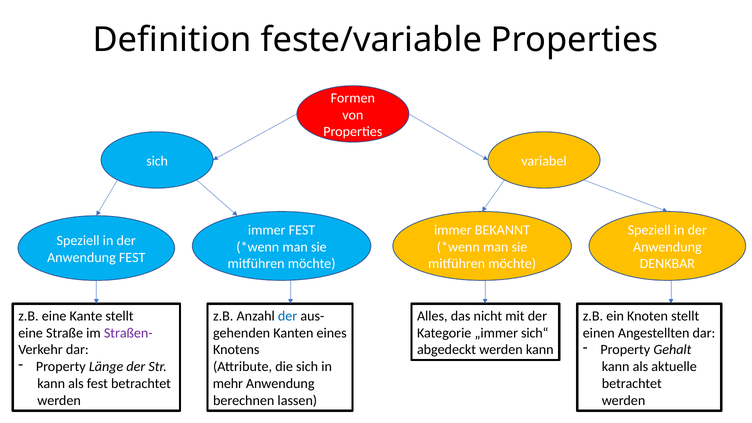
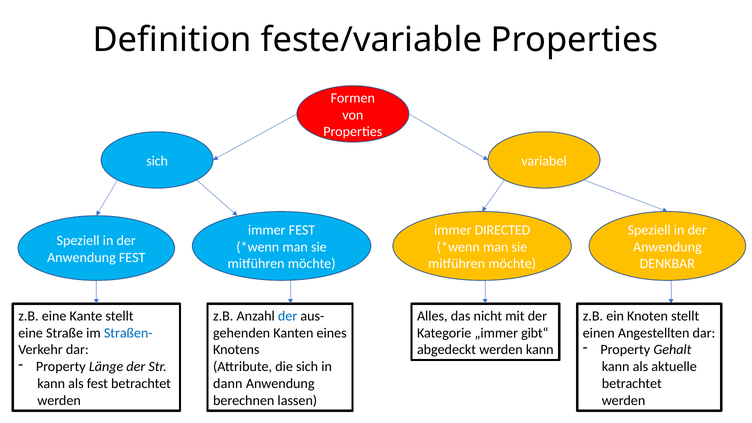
BEKANNT: BEKANNT -> DIRECTED (503, 230)
Straßen- colour: purple -> blue (128, 333)
sich“: sich“ -> gibt“ (535, 333)
mehr: mehr -> dann (228, 384)
